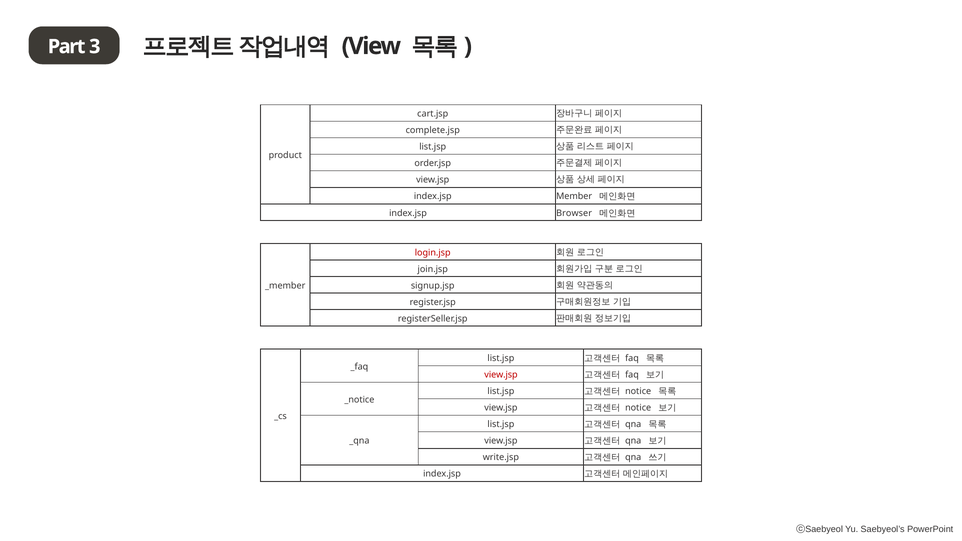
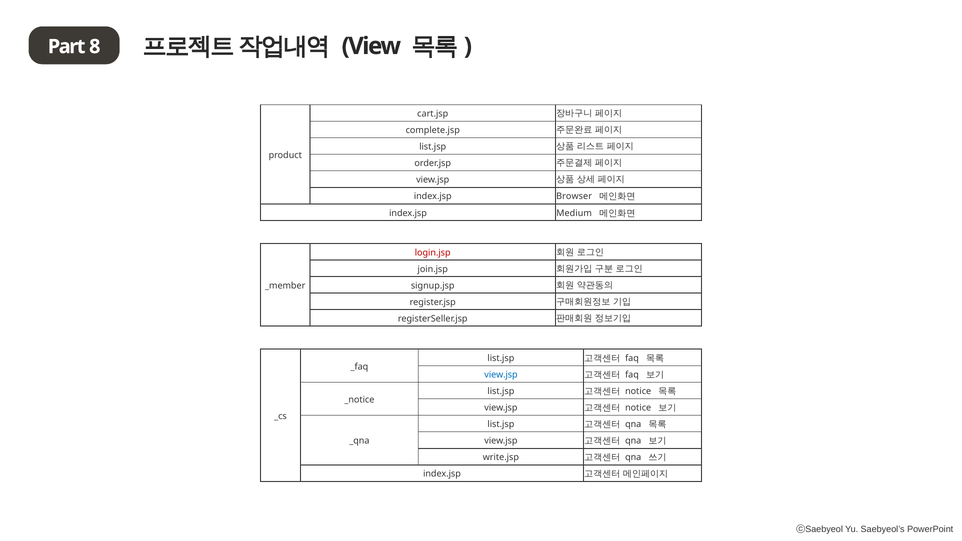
3: 3 -> 8 (95, 47)
Member: Member -> Browser (574, 197)
Browser: Browser -> Medium (574, 213)
view.jsp colour: red -> blue (501, 375)
